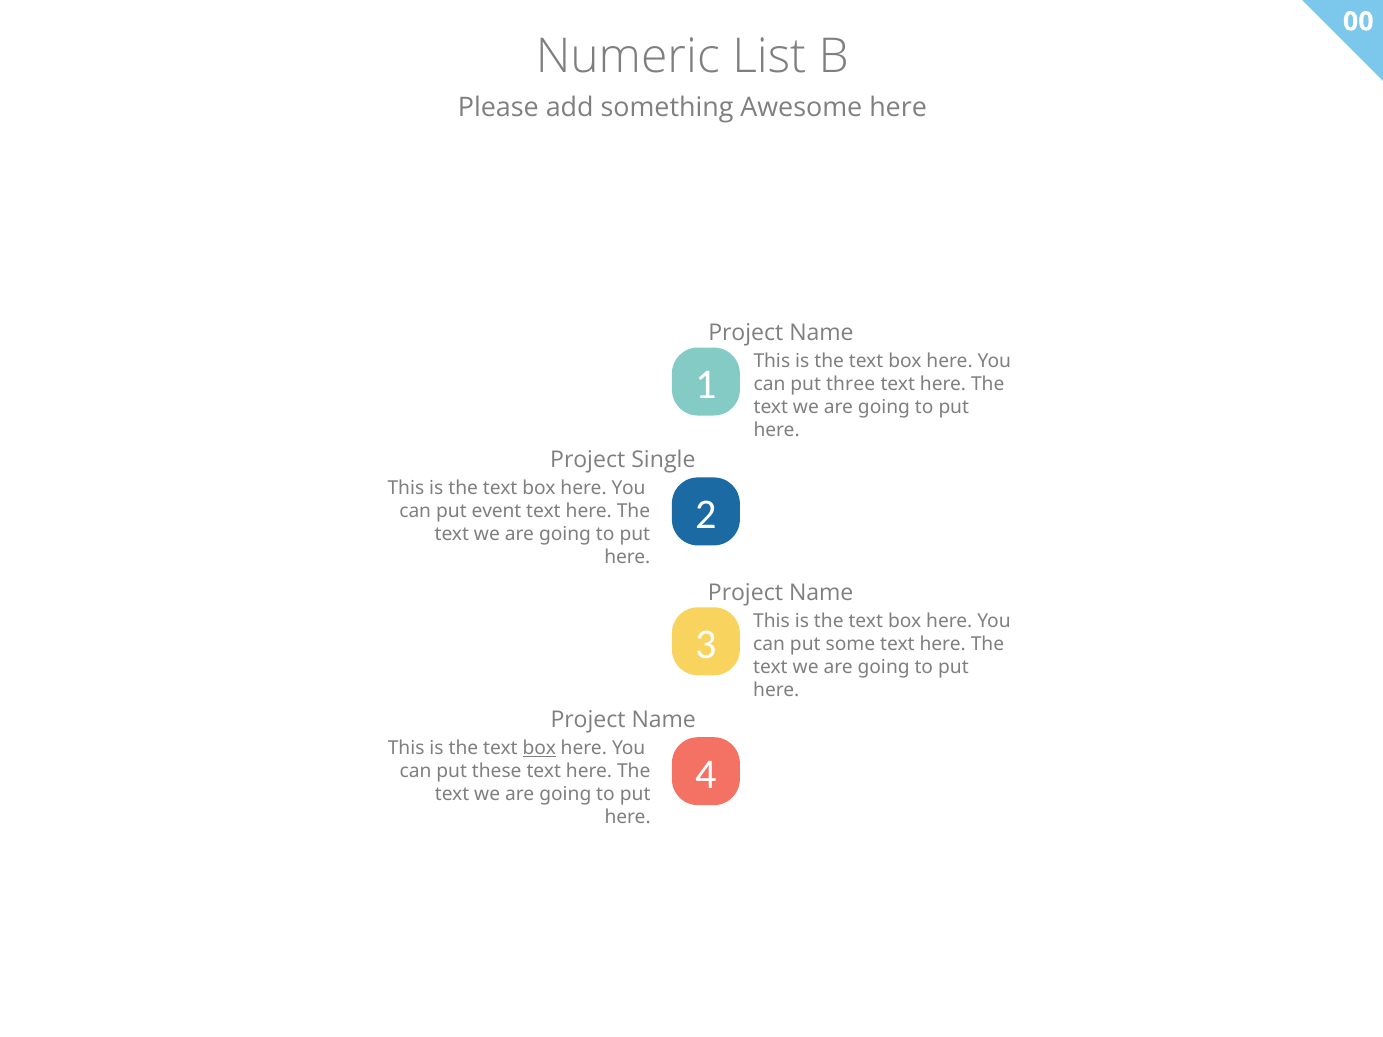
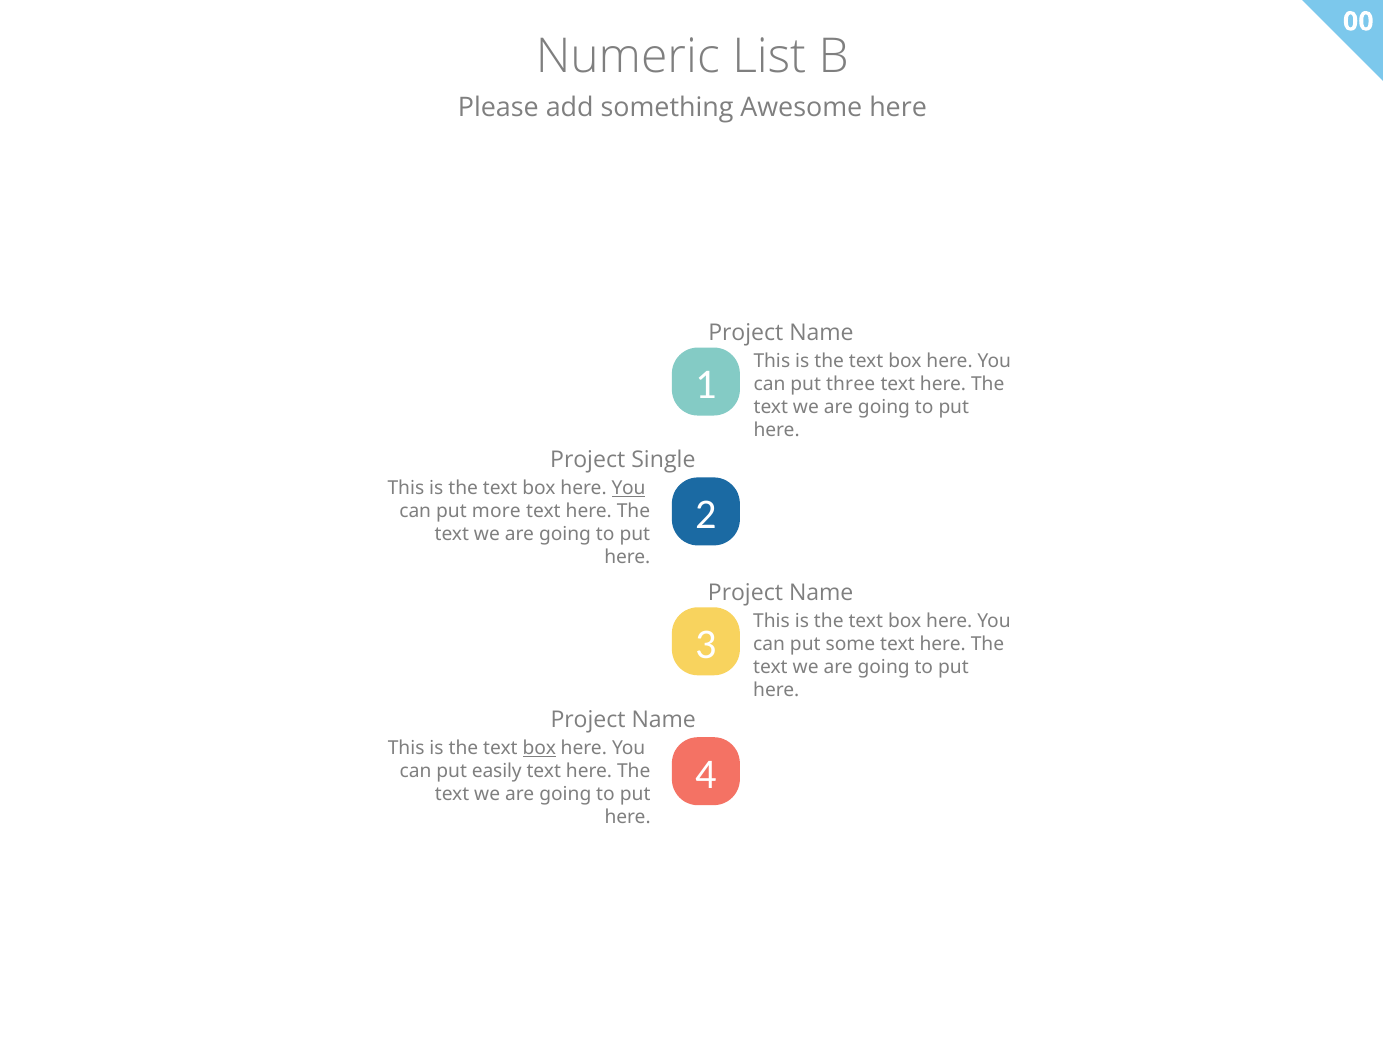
You underline: none -> present (628, 488)
event: event -> more (496, 511)
these: these -> easily (497, 771)
